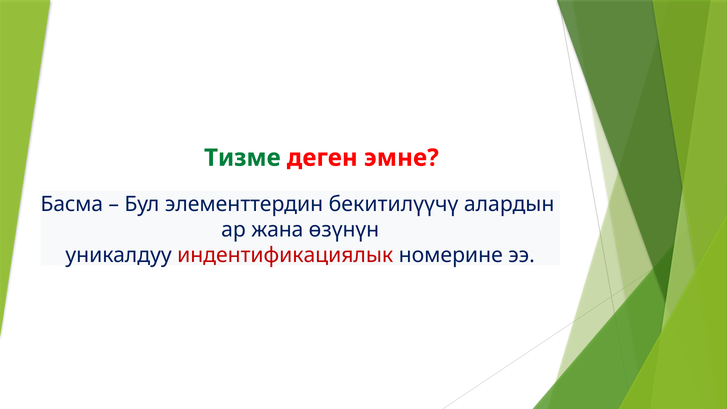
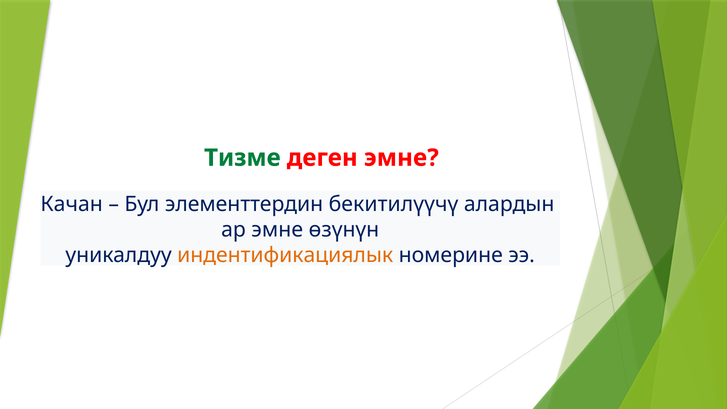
Басма: Басма -> Качан (72, 204)
ар жана: жана -> эмне (277, 230)
индентификациялык colour: red -> orange (285, 255)
